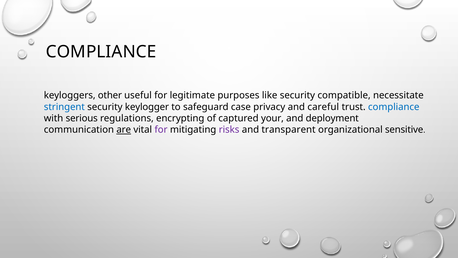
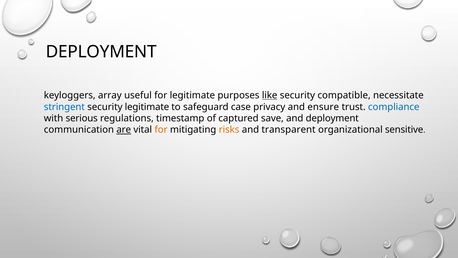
COMPLIANCE: COMPLIANCE -> DEPLOYMENT (101, 52)
other: other -> array (110, 95)
like underline: none -> present (270, 95)
security keylogger: keylogger -> legitimate (147, 107)
careful: careful -> ensure (323, 107)
encrypting: encrypting -> timestamp (180, 118)
your: your -> save (272, 118)
for colour: purple -> orange (161, 130)
risks colour: purple -> orange (229, 130)
